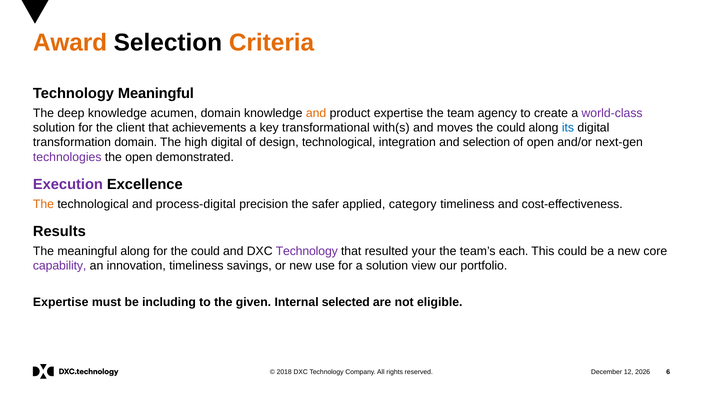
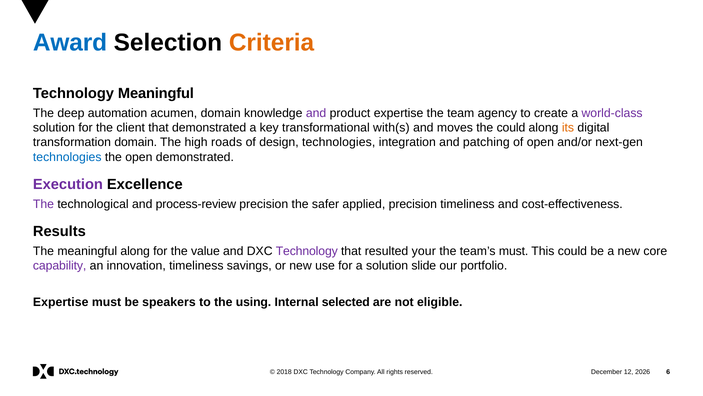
Award colour: orange -> blue (70, 43)
deep knowledge: knowledge -> automation (118, 113)
and colour: orange -> purple (316, 113)
that achievements: achievements -> demonstrated (209, 127)
its colour: blue -> orange (568, 127)
high digital: digital -> roads (227, 142)
design technological: technological -> technologies (339, 142)
and selection: selection -> patching (486, 142)
technologies colour: purple -> blue (67, 157)
The colour: orange -> purple (43, 204)
process-digital: process-digital -> process-review (196, 204)
applied category: category -> precision (413, 204)
for the could: could -> value (205, 251)
team’s each: each -> must (514, 251)
view: view -> slide (424, 265)
including: including -> speakers (169, 302)
given: given -> using (254, 302)
